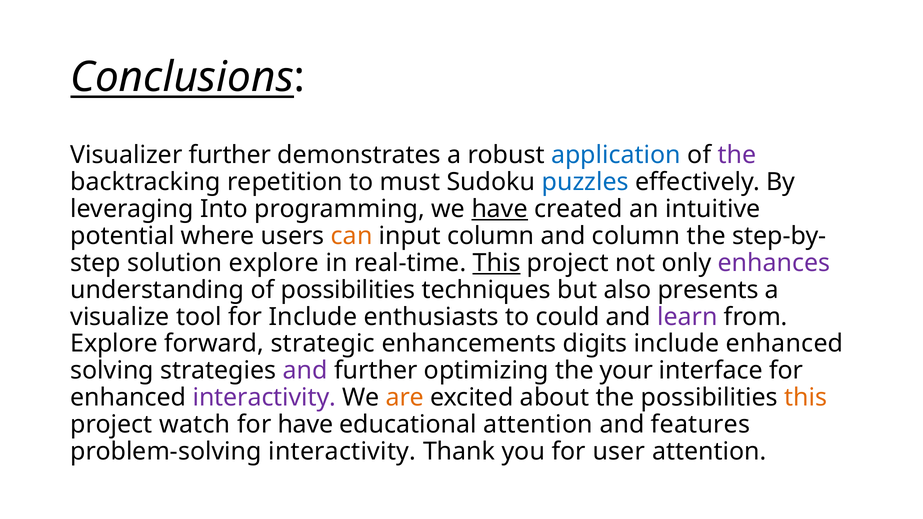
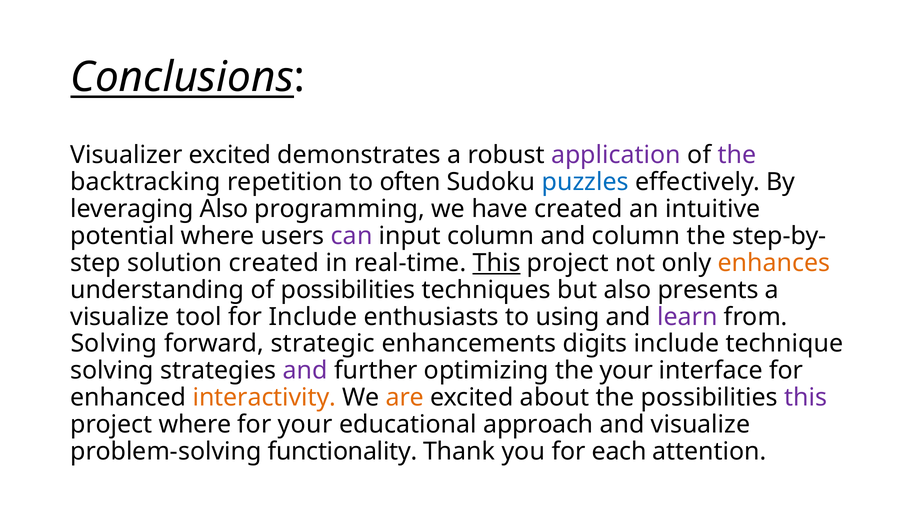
Visualizer further: further -> excited (230, 155)
application colour: blue -> purple (616, 155)
must: must -> often (410, 182)
leveraging Into: Into -> Also (224, 209)
have underline: present -> none (500, 209)
can colour: orange -> purple (352, 236)
solution explore: explore -> created (274, 263)
enhances colour: purple -> orange (774, 263)
could: could -> using (568, 317)
Explore: Explore -> Solving (114, 344)
include enhanced: enhanced -> technique (785, 344)
interactivity colour: purple -> orange (264, 398)
this colour: orange -> purple (806, 398)
project watch: watch -> where (195, 425)
for have: have -> your (305, 425)
educational attention: attention -> approach (538, 425)
and features: features -> visualize (701, 425)
problem-solving interactivity: interactivity -> functionality (342, 452)
user: user -> each (619, 452)
